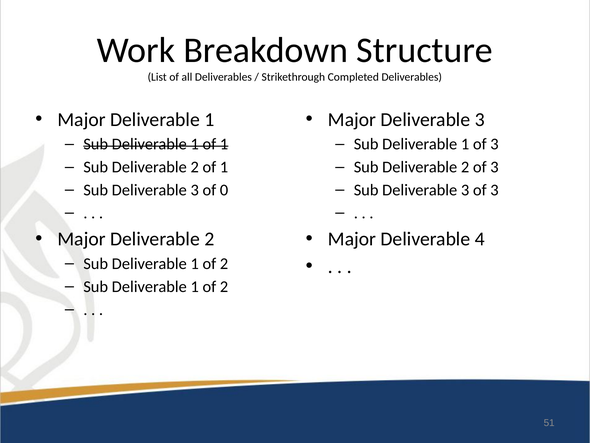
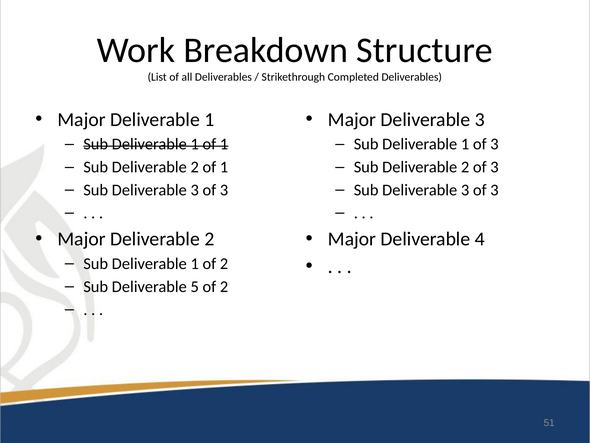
0: 0 -> 3 (224, 190)
1: 1 -> 5 (195, 286)
